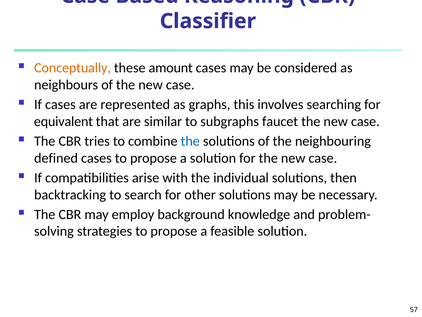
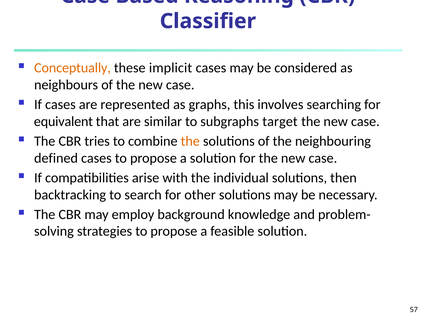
amount: amount -> implicit (171, 68)
faucet: faucet -> target (280, 121)
the colour: blue -> orange (190, 141)
